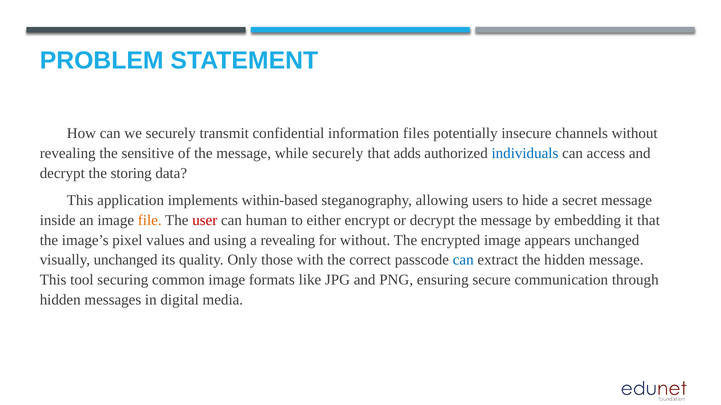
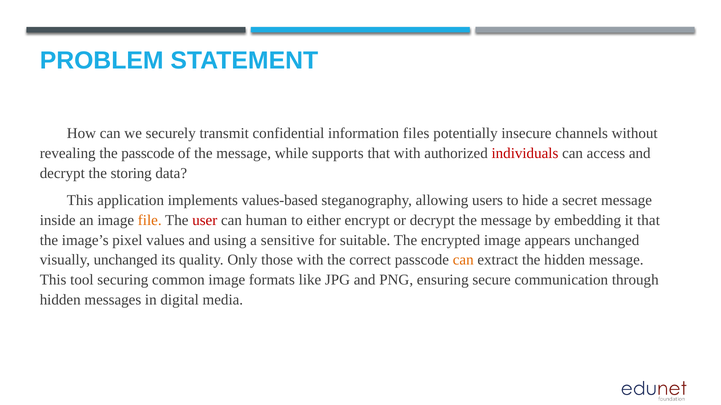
the sensitive: sensitive -> passcode (148, 154)
while securely: securely -> supports (338, 154)
that adds: adds -> with (407, 154)
individuals colour: blue -> red (525, 154)
within-based: within-based -> values-based (280, 201)
a revealing: revealing -> sensitive (288, 240)
for without: without -> suitable (365, 240)
can colour: blue -> orange (463, 260)
